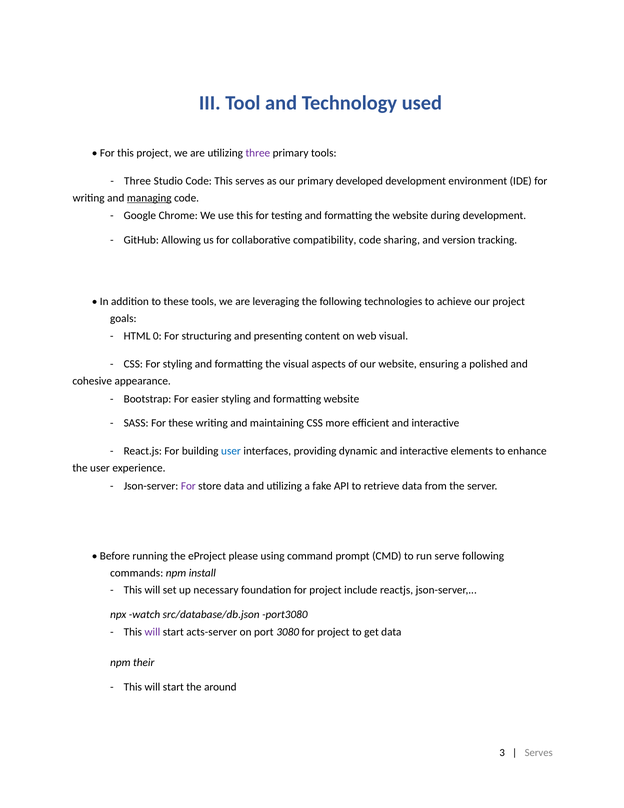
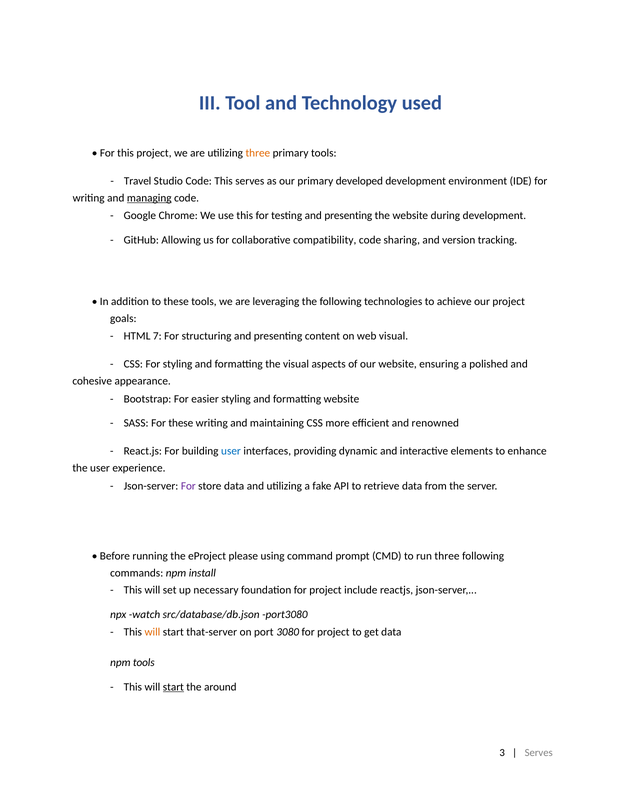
three colour: purple -> orange (258, 153)
Three: Three -> Travel (138, 181)
testing and formatting: formatting -> presenting (348, 216)
0: 0 -> 7 (157, 336)
efficient and interactive: interactive -> renowned (435, 423)
run serve: serve -> three (447, 556)
will colour: purple -> orange (152, 632)
acts-server: acts-server -> that-server (212, 632)
npm their: their -> tools (144, 662)
start underline: none -> present (173, 687)
